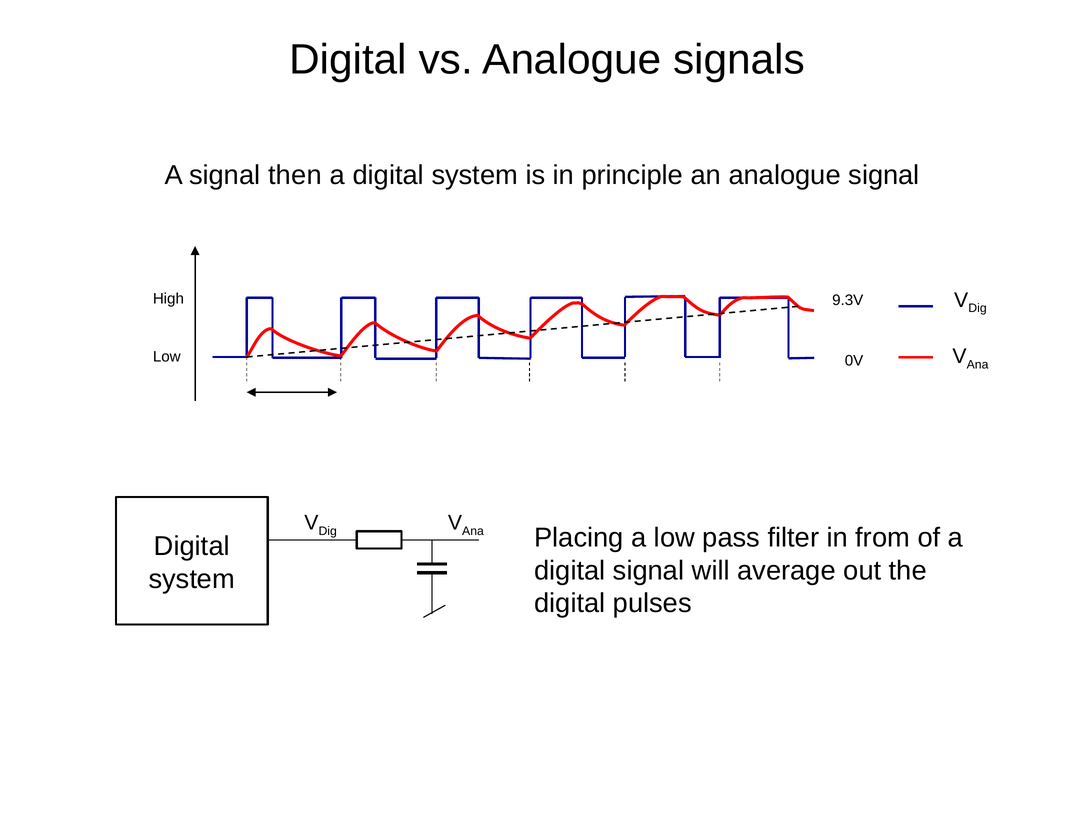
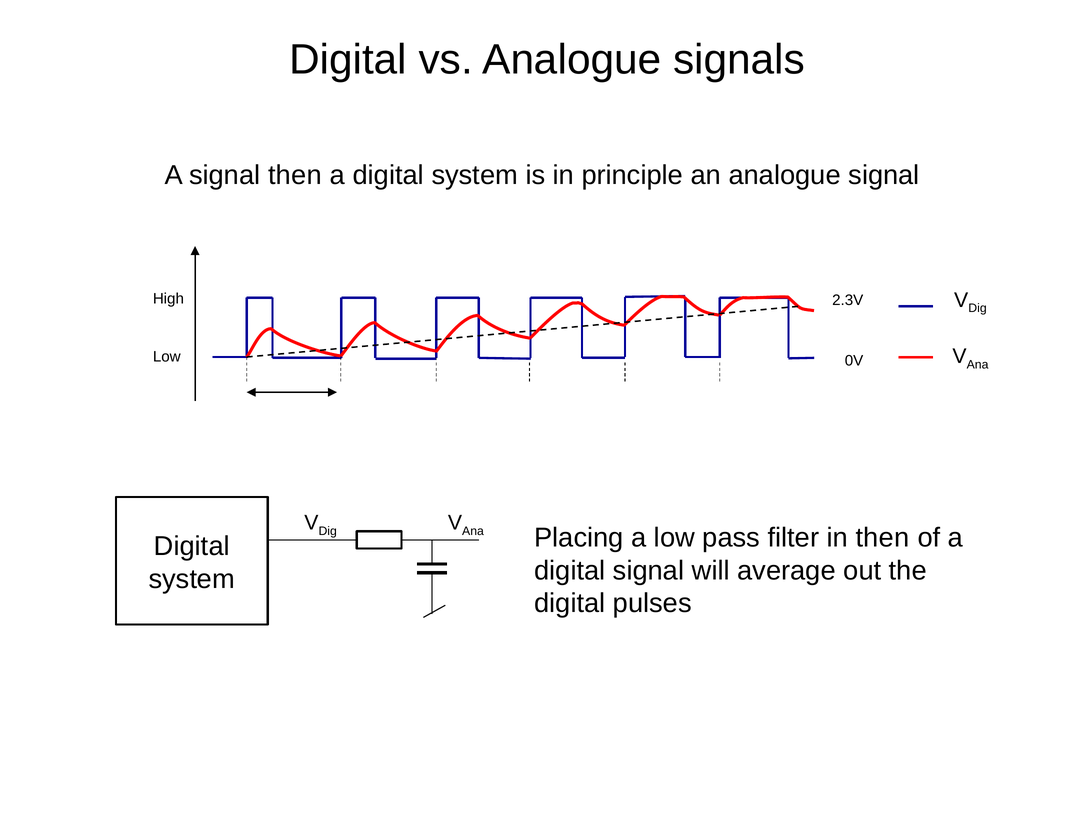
9.3V: 9.3V -> 2.3V (848, 300)
in from: from -> then (883, 538)
